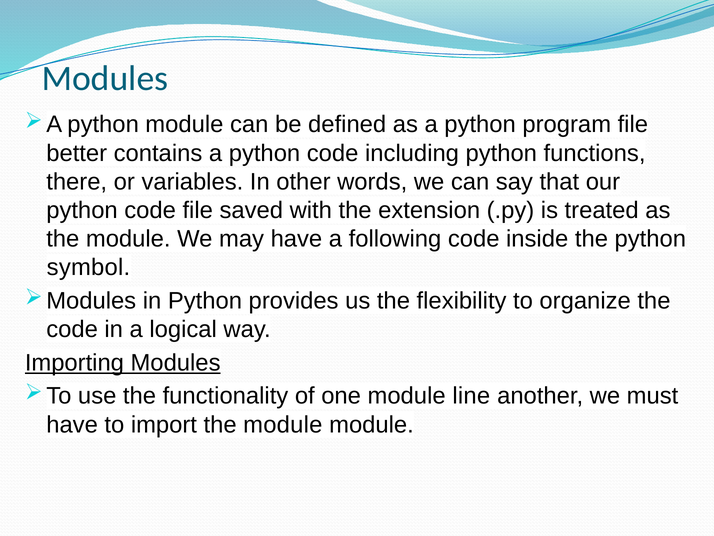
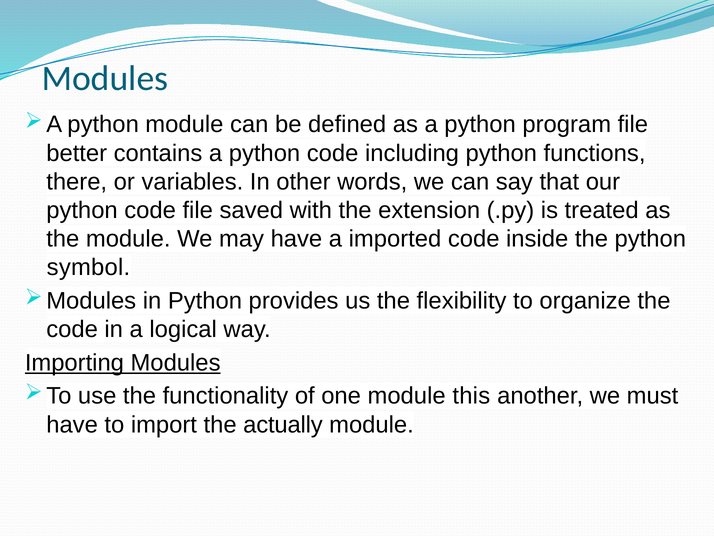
following: following -> imported (395, 239)
line: line -> this (471, 396)
import the module: module -> actually (283, 424)
